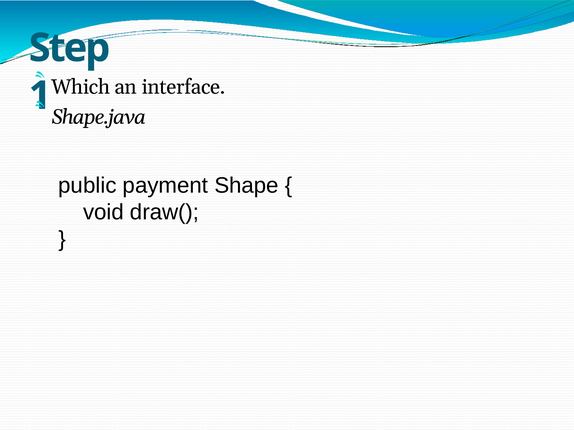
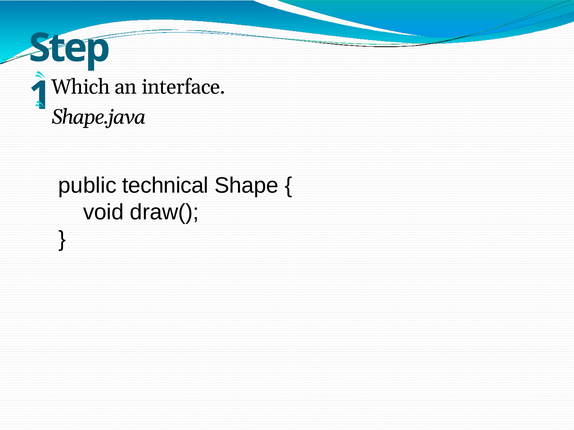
payment: payment -> technical (165, 186)
